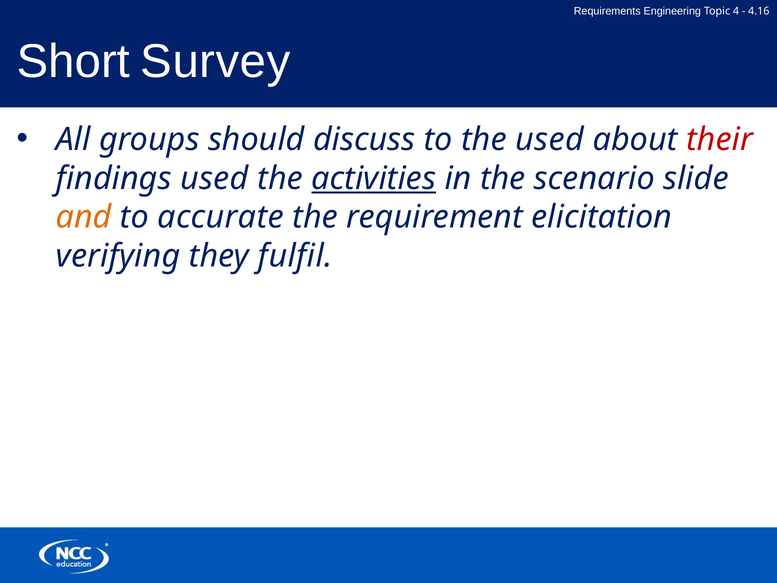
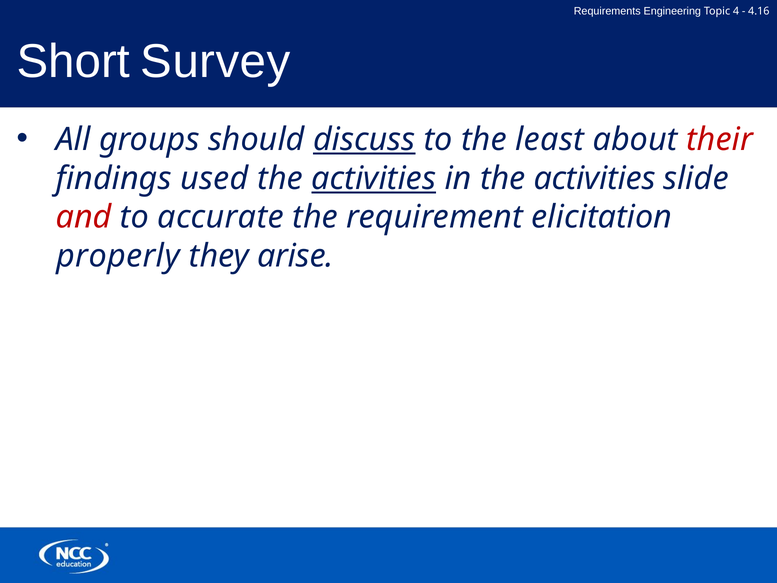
discuss underline: none -> present (364, 139)
the used: used -> least (550, 139)
in the scenario: scenario -> activities (595, 178)
and colour: orange -> red (84, 217)
verifying: verifying -> properly (118, 256)
fulfil: fulfil -> arise (296, 256)
